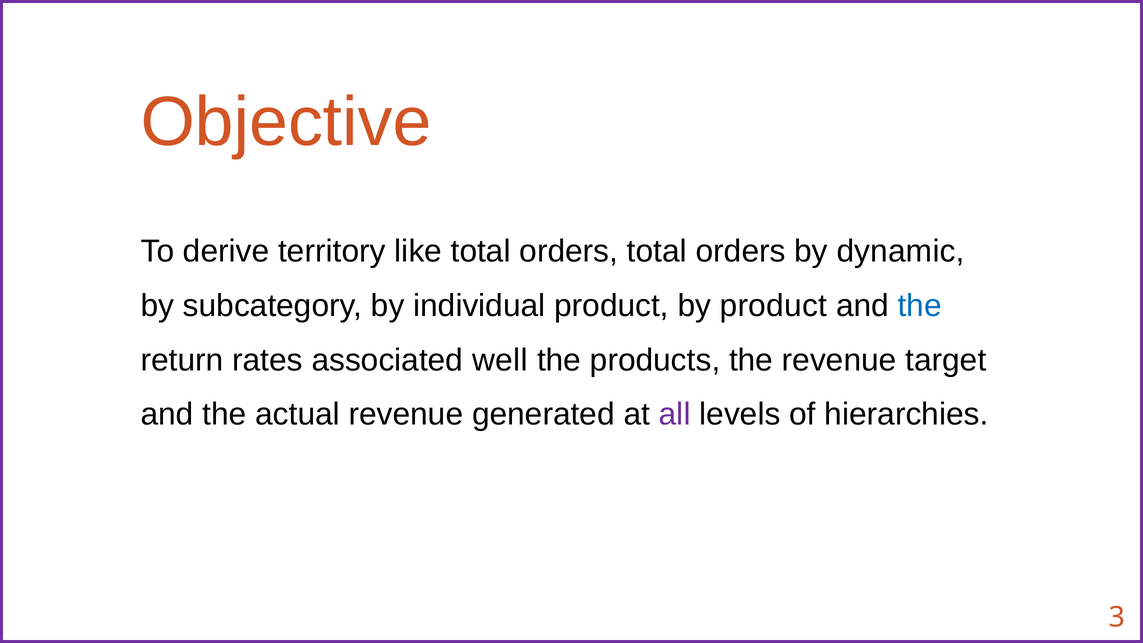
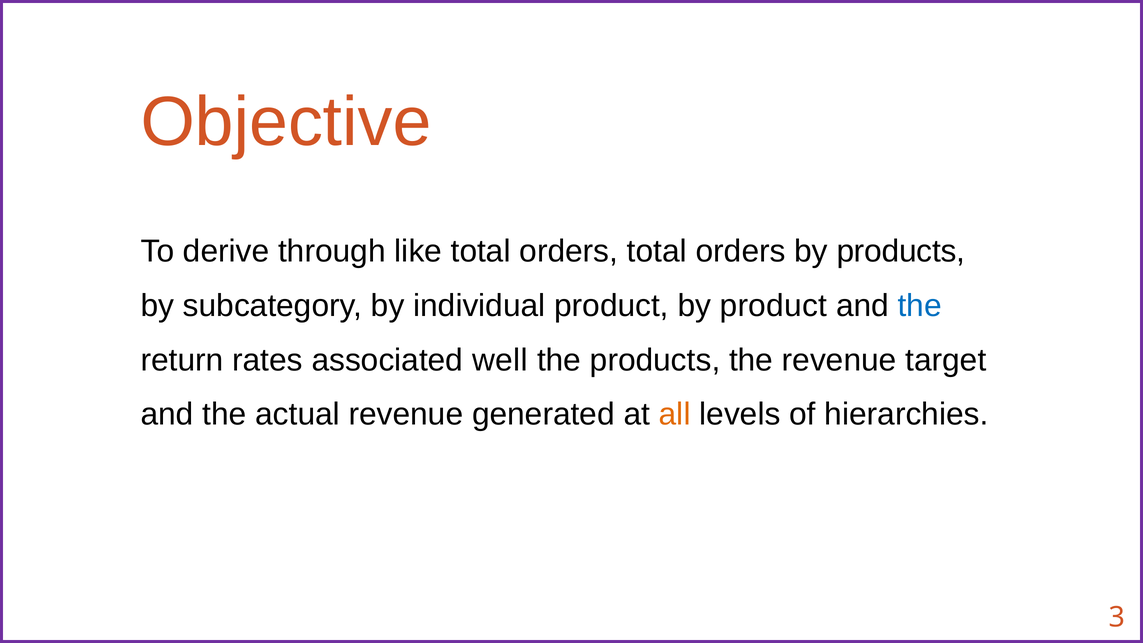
territory: territory -> through (332, 251)
by dynamic: dynamic -> products (901, 251)
all colour: purple -> orange (675, 414)
